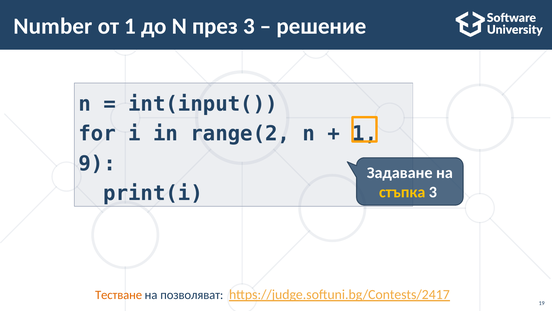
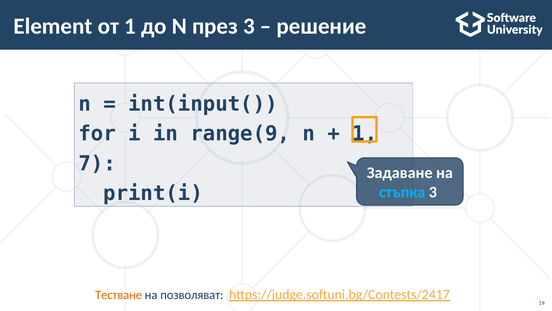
Number: Number -> Element (53, 26)
range(2: range(2 -> range(9 (240, 134)
9: 9 -> 7 (97, 163)
стъпка colour: yellow -> light blue (402, 192)
